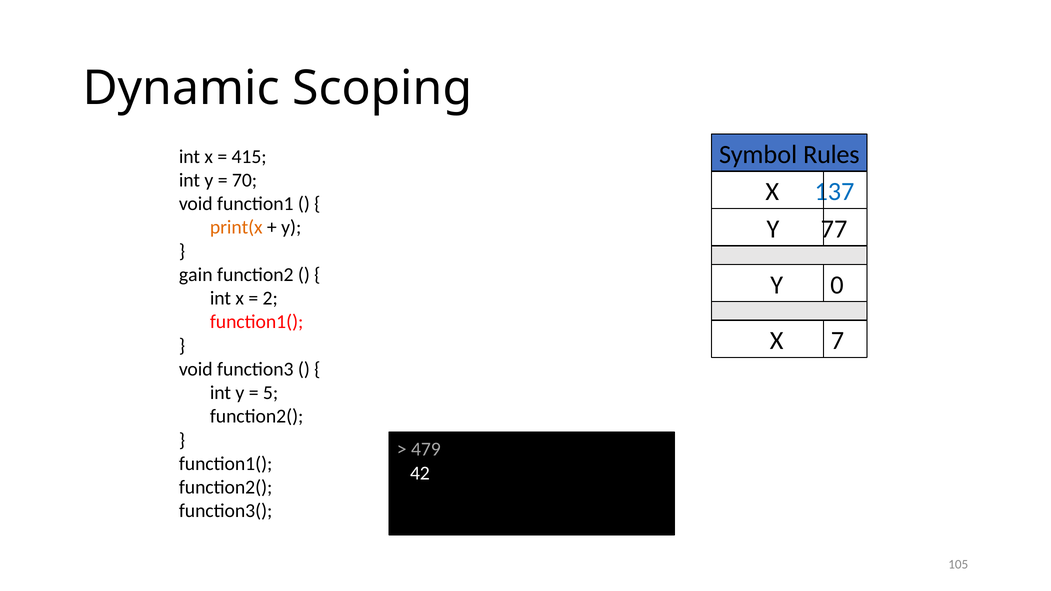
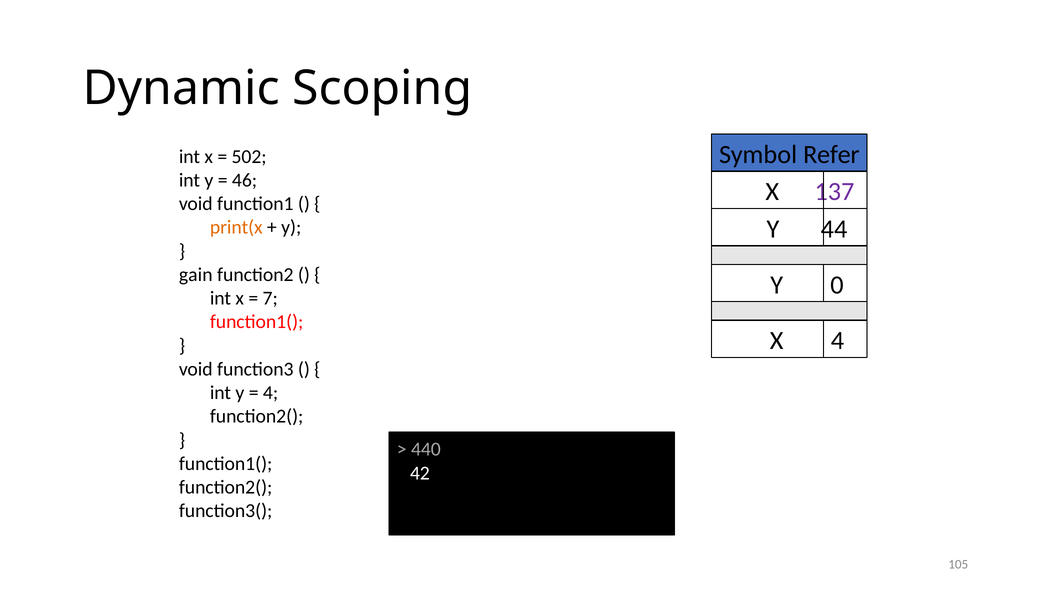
Rules: Rules -> Refer (831, 155)
415: 415 -> 502 (249, 157)
70: 70 -> 46 (245, 180)
137 colour: blue -> purple (834, 192)
77: 77 -> 44 (834, 229)
2: 2 -> 7 (270, 298)
X 7: 7 -> 4 (837, 341)
5: 5 -> 4 (271, 393)
479: 479 -> 440 (426, 450)
